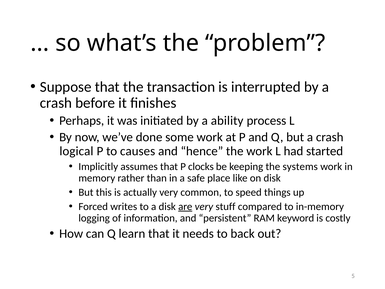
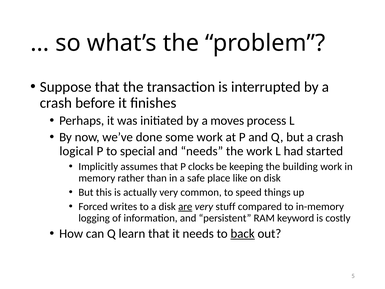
ability: ability -> moves (227, 121)
causes: causes -> special (138, 151)
and hence: hence -> needs (202, 151)
systems: systems -> building (300, 166)
back underline: none -> present (243, 233)
